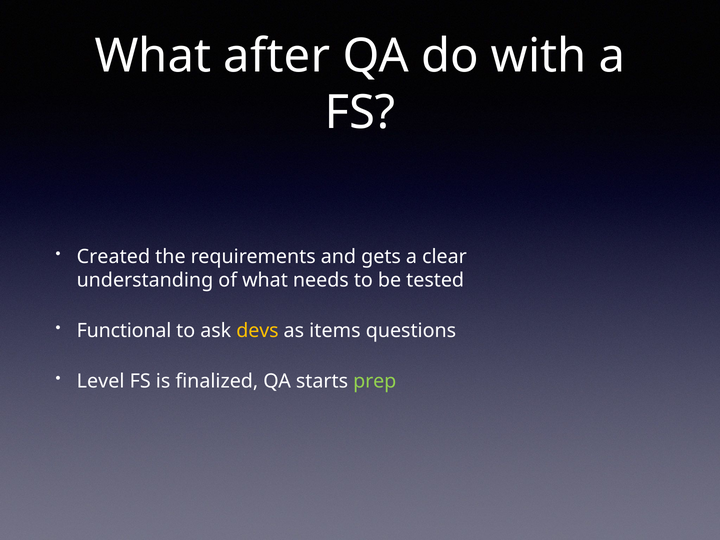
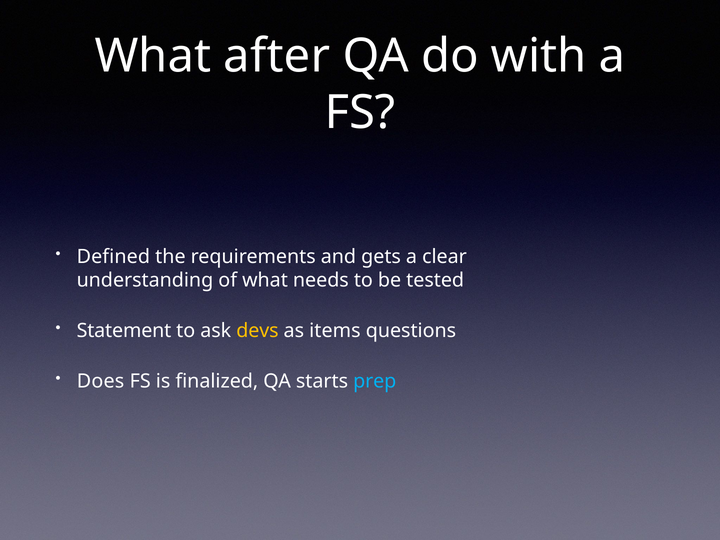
Created: Created -> Defined (113, 257)
Functional: Functional -> Statement (124, 331)
Level: Level -> Does (101, 381)
prep colour: light green -> light blue (375, 381)
